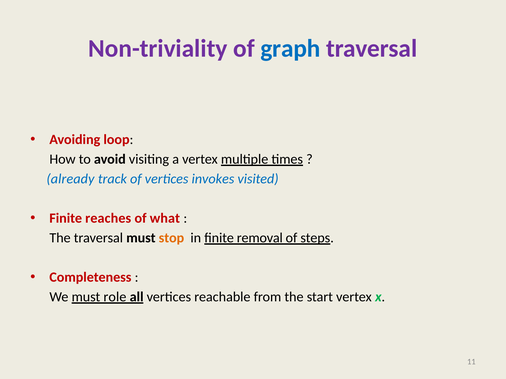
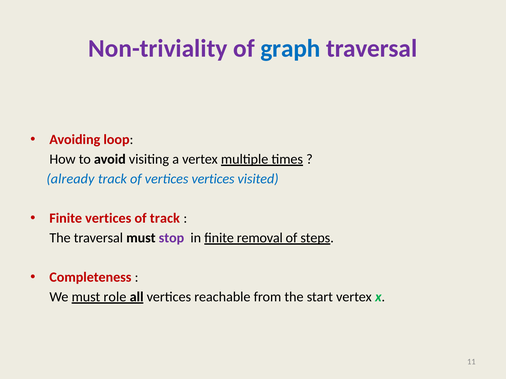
vertices invokes: invokes -> vertices (213, 179)
Finite reaches: reaches -> vertices (108, 219)
of what: what -> track (165, 219)
stop colour: orange -> purple (171, 238)
